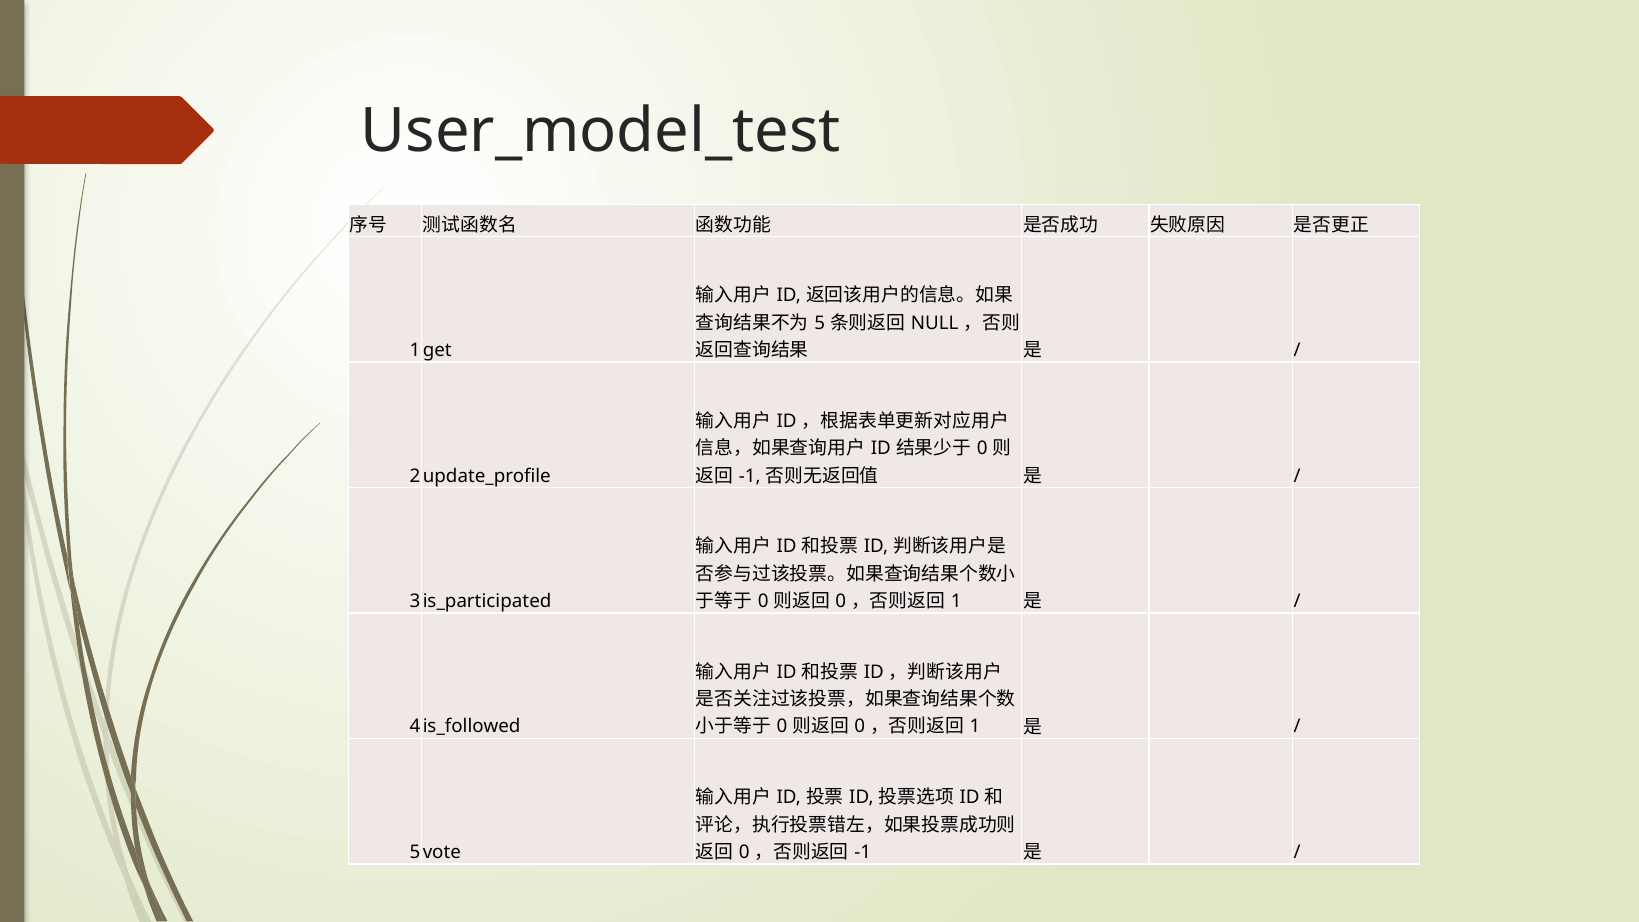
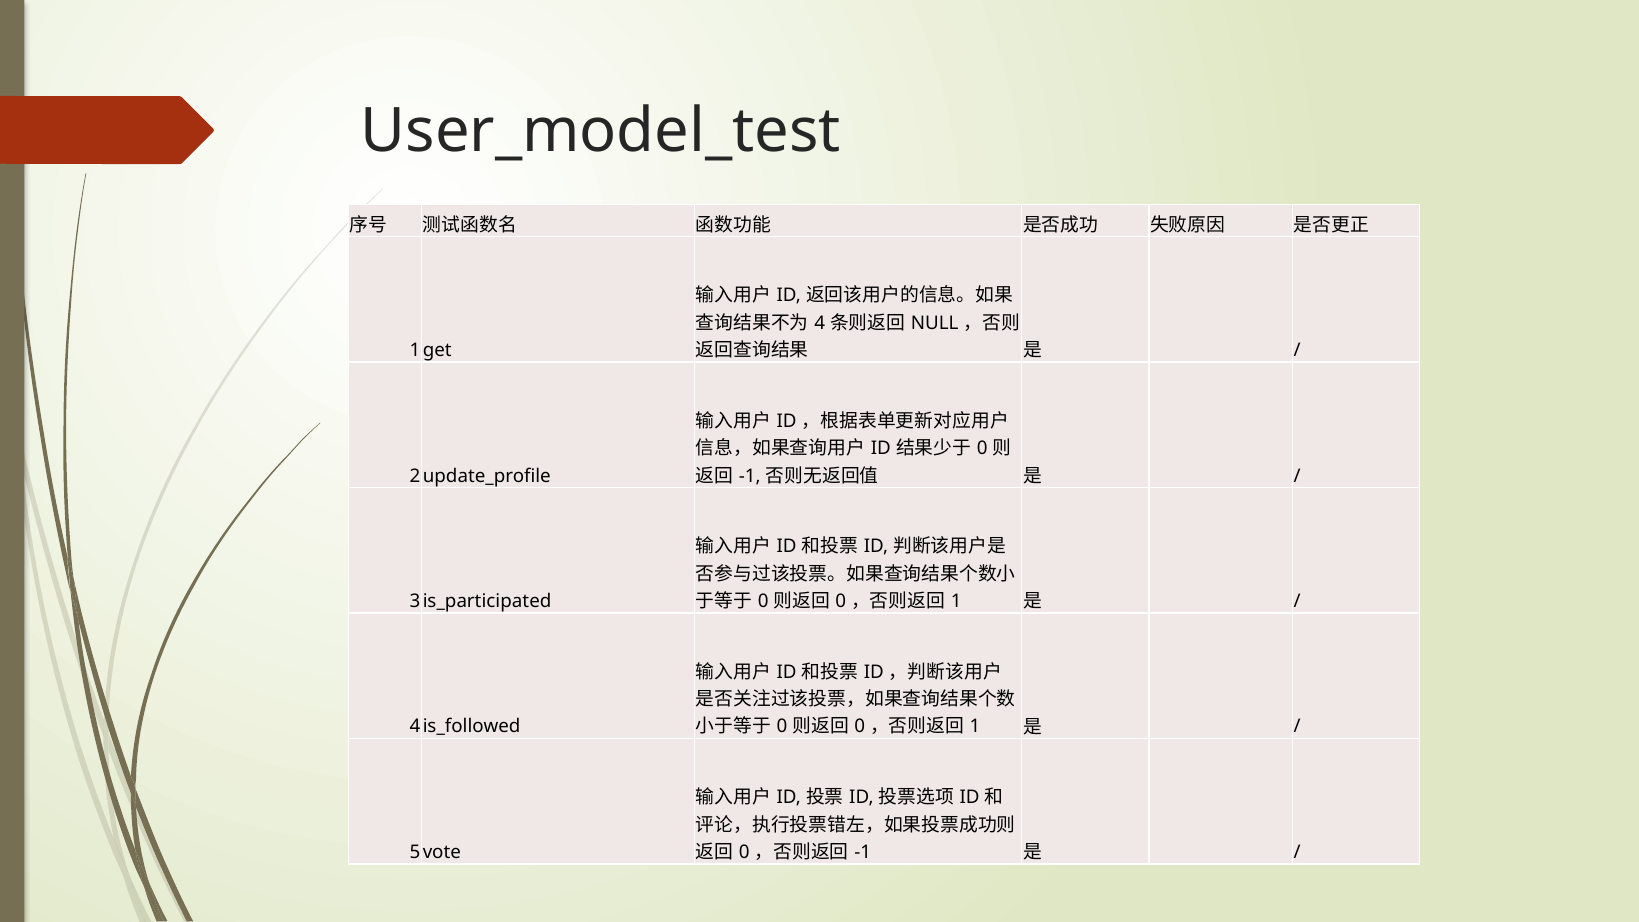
5: 5 -> 4 (820, 323)
